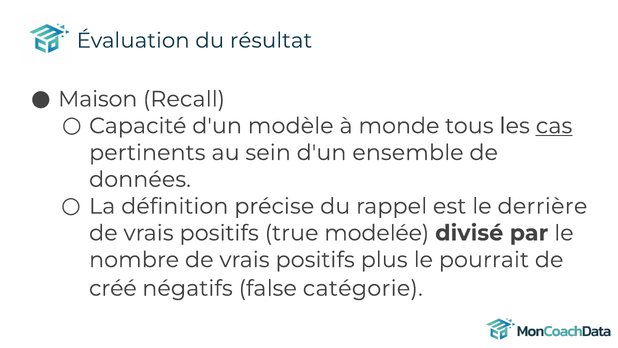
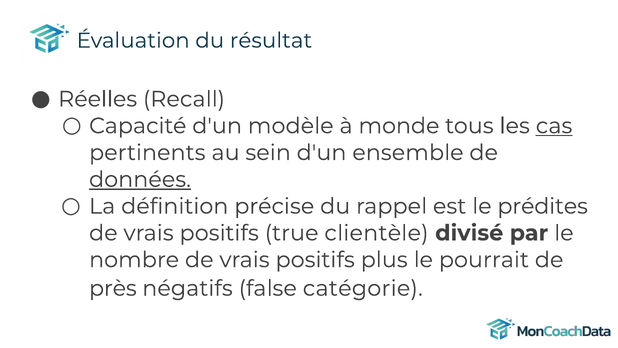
Maison: Maison -> Réelles (98, 99)
données underline: none -> present (140, 179)
derrière: derrière -> prédites (543, 206)
modelée: modelée -> clientèle (376, 233)
créé: créé -> près (113, 288)
